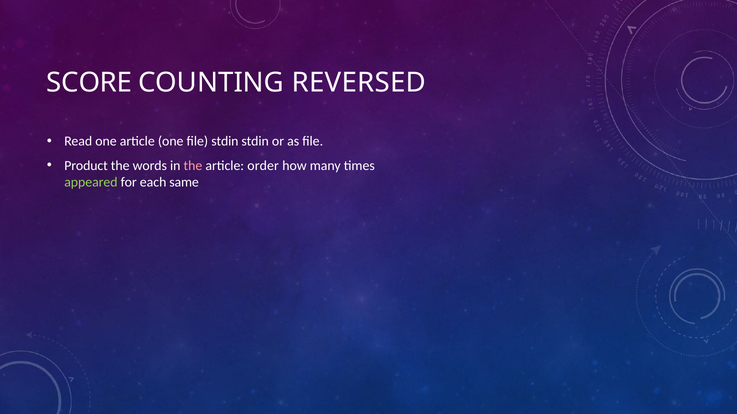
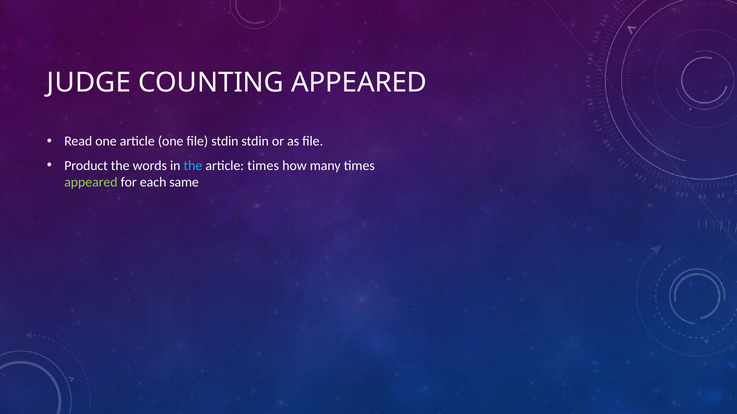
SCORE: SCORE -> JUDGE (89, 83)
COUNTING REVERSED: REVERSED -> APPEARED (359, 83)
the colour: pink -> light blue (193, 166)
article order: order -> times (263, 166)
